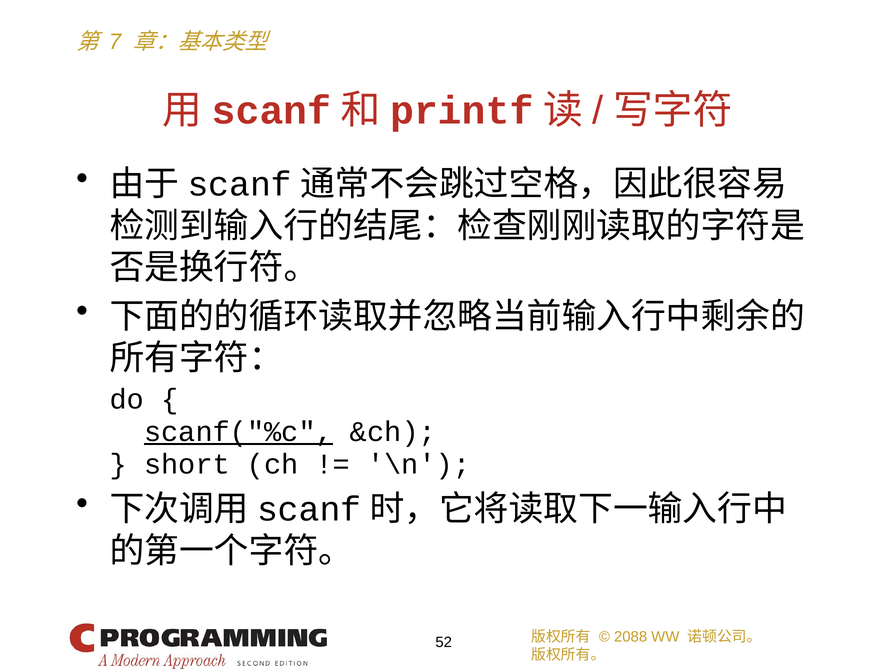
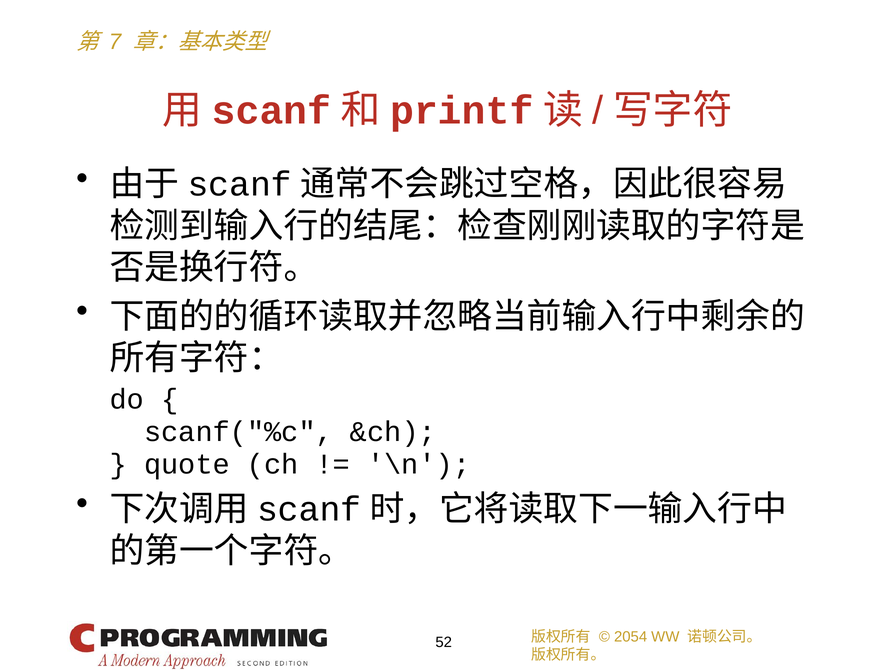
scanf("%c underline: present -> none (238, 432)
short: short -> quote (187, 464)
2088: 2088 -> 2054 (631, 637)
